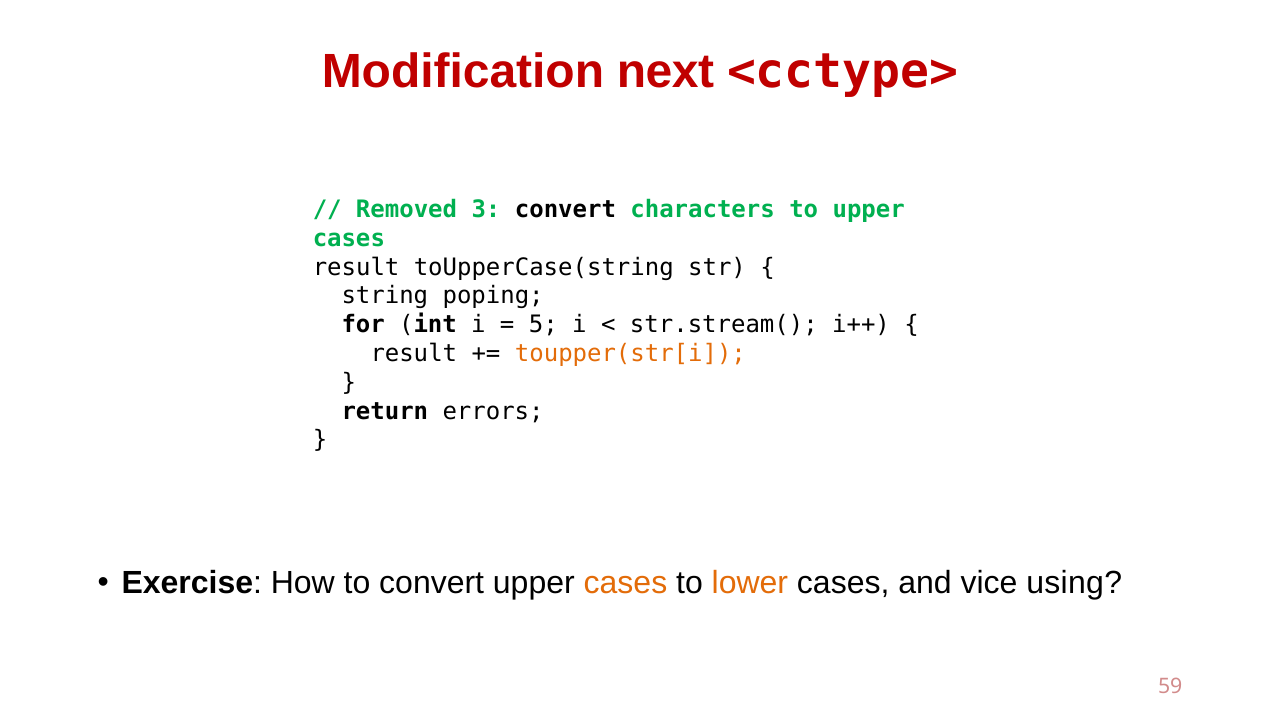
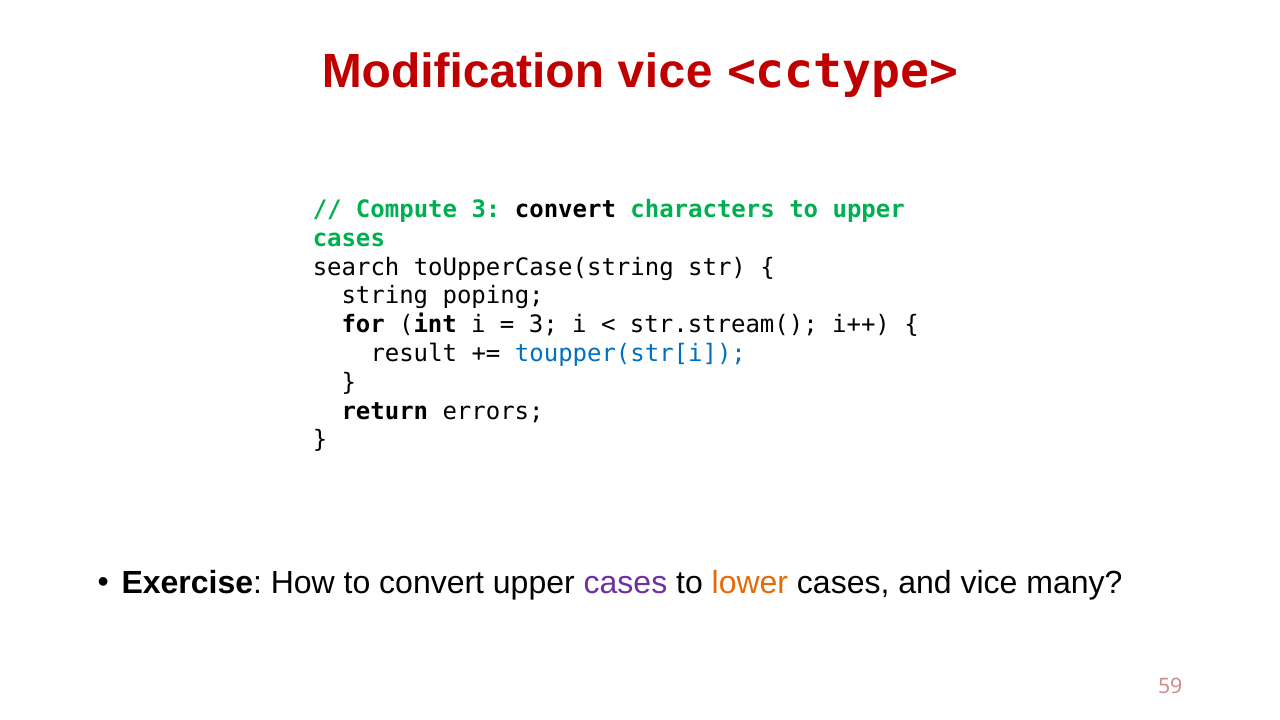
Modification next: next -> vice (665, 72)
Removed: Removed -> Compute (407, 210)
result: result -> search (356, 267)
5: 5 -> 3 (543, 325)
toupper(str[i colour: orange -> blue (630, 354)
cases colour: orange -> purple (625, 583)
using: using -> many (1074, 583)
